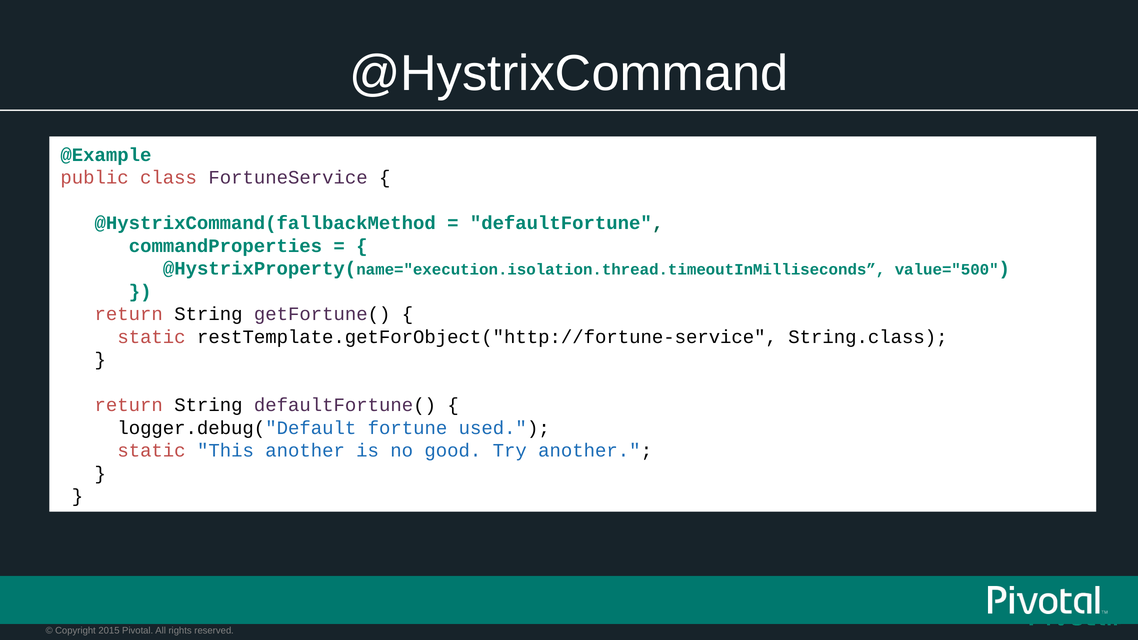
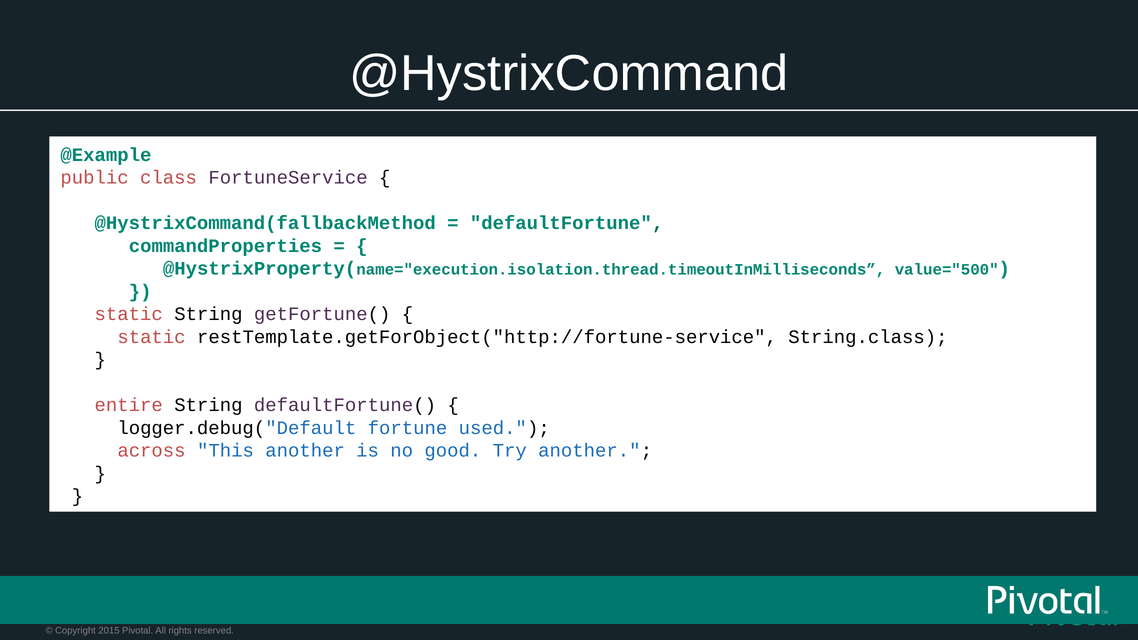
return: return -> static (129, 314)
return: return -> entire (129, 405)
static: static -> across (151, 451)
